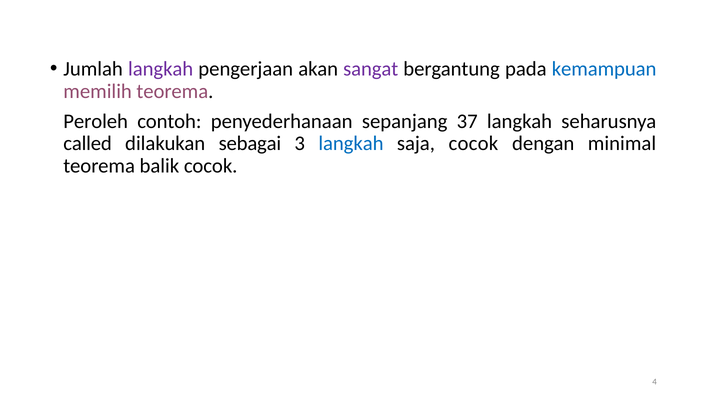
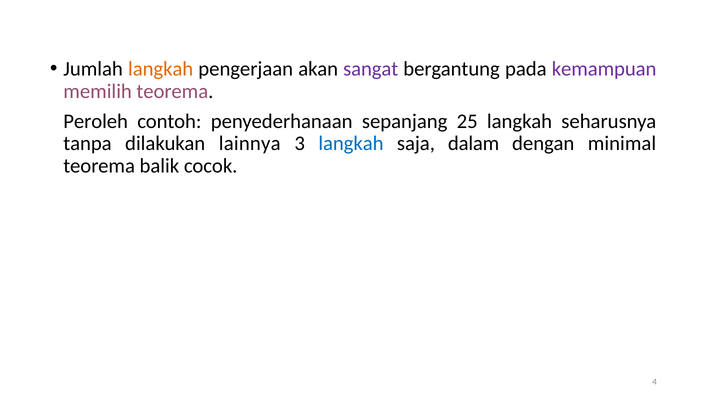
langkah colour: purple -> orange (161, 69)
kemampuan colour: blue -> purple (604, 69)
37: 37 -> 25 (467, 121)
called: called -> tanpa (88, 144)
sebagai: sebagai -> lainnya (250, 144)
saja cocok: cocok -> dalam (474, 144)
